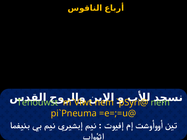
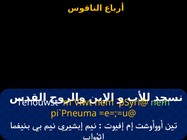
Tenouwst colour: light green -> white (38, 103)
